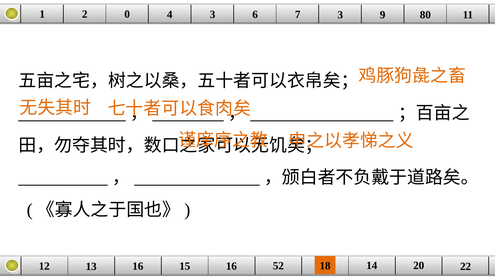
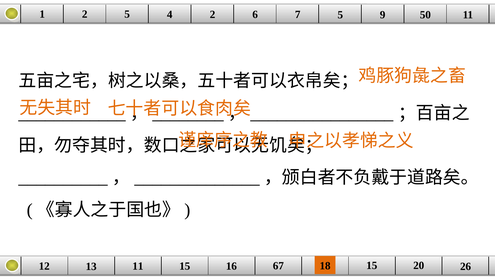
2 0: 0 -> 5 (127, 14)
4 3: 3 -> 2 (213, 14)
7 3: 3 -> 5 (340, 15)
80: 80 -> 50 (425, 15)
13 16: 16 -> 11 (138, 266)
52: 52 -> 67 (278, 265)
18 14: 14 -> 15 (372, 265)
22: 22 -> 26 (466, 266)
